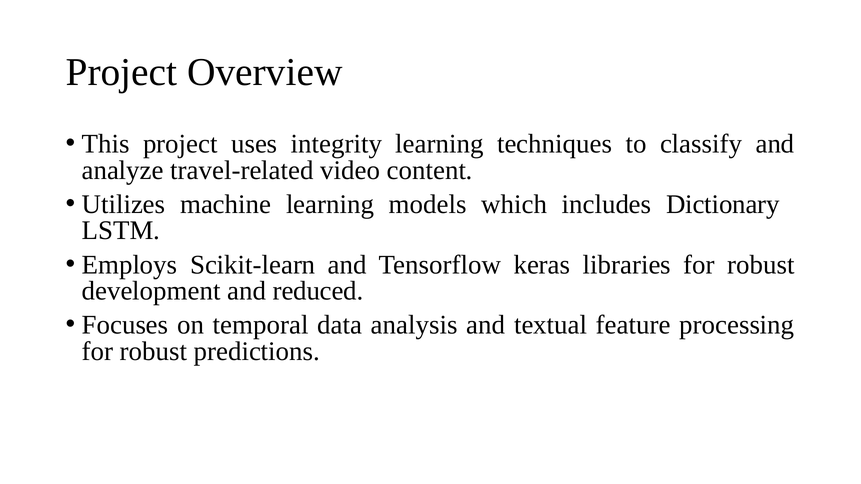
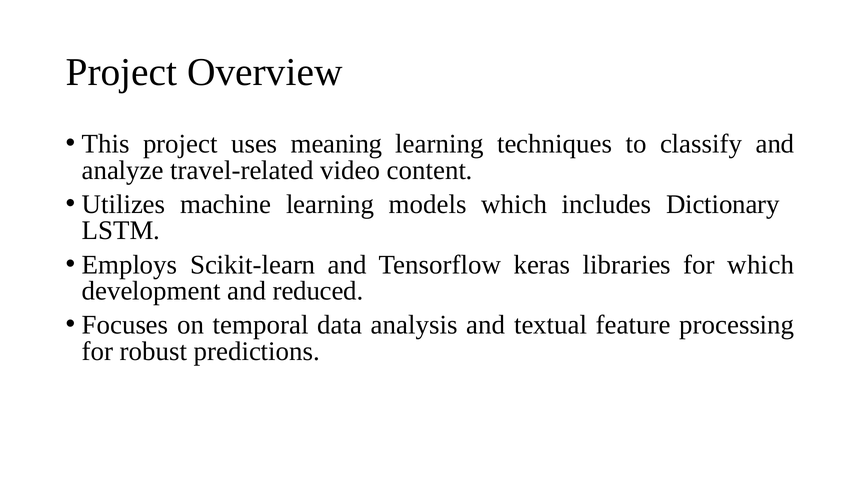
integrity: integrity -> meaning (337, 144)
libraries for robust: robust -> which (761, 265)
